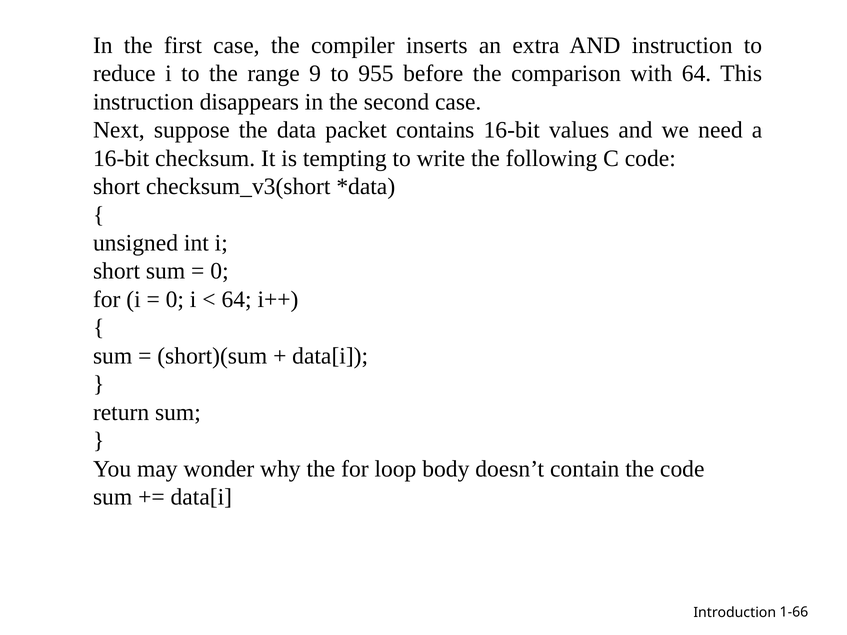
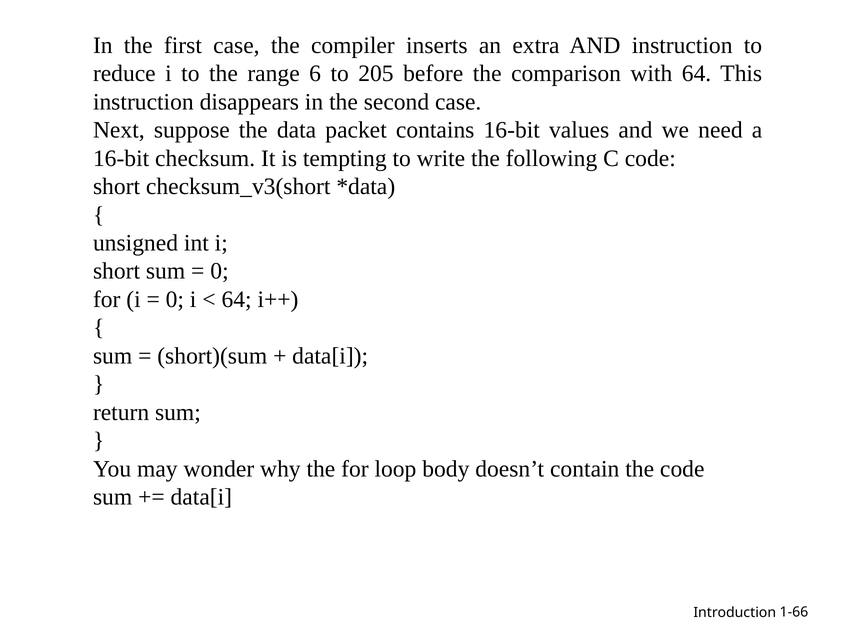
9: 9 -> 6 (315, 74)
955: 955 -> 205 (376, 74)
